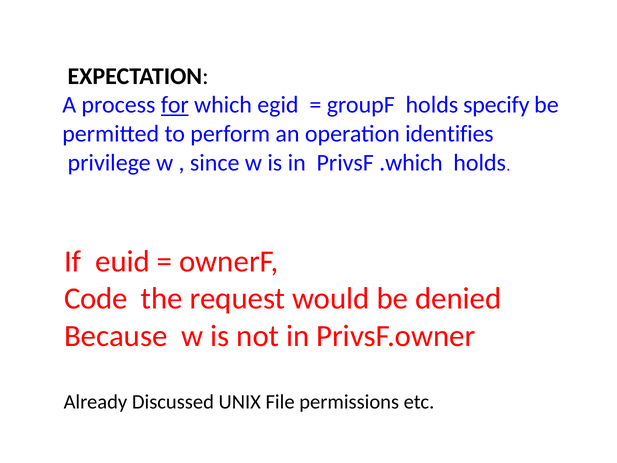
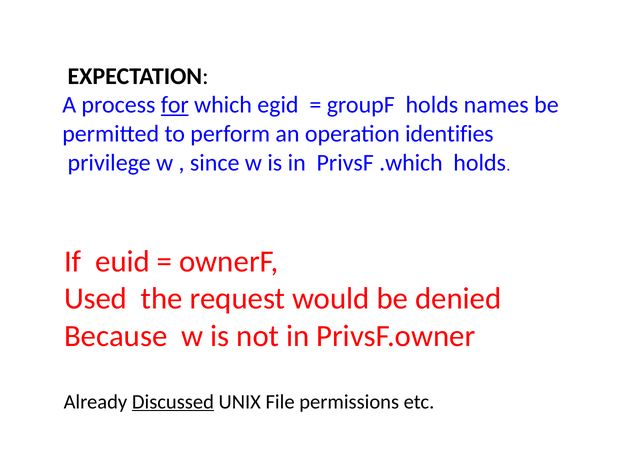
specify: specify -> names (496, 105)
Code: Code -> Used (96, 299)
Discussed underline: none -> present (173, 402)
